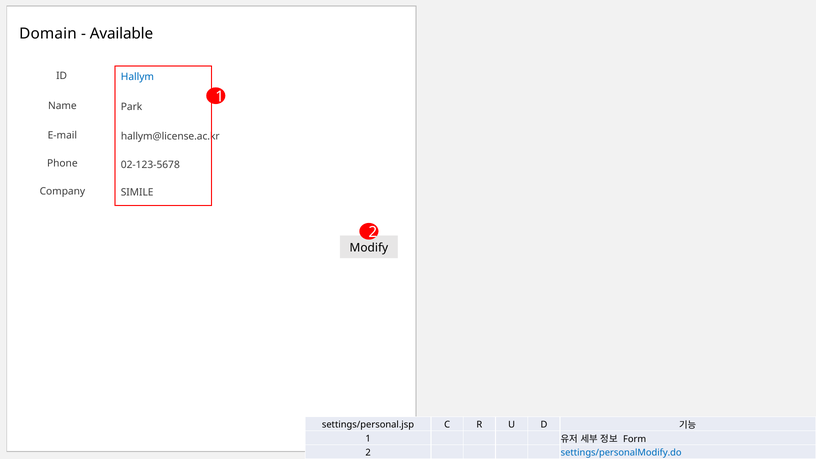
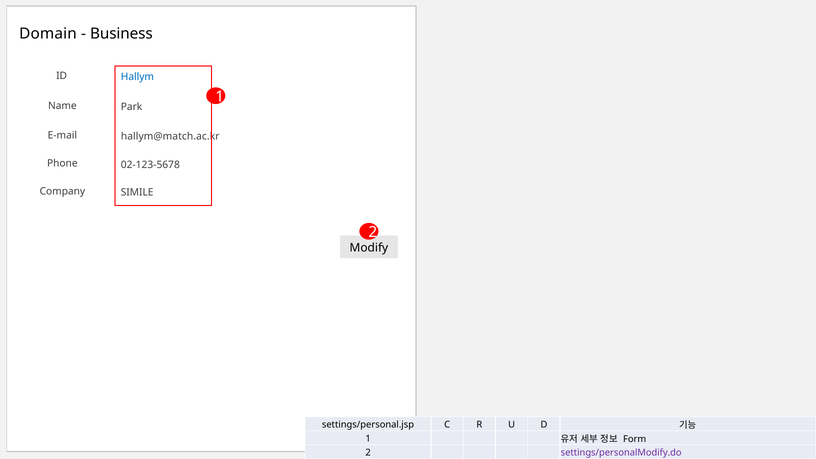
Available: Available -> Business (121, 34)
hallym@license.ac.kr: hallym@license.ac.kr -> hallym@match.ac.kr (170, 136)
settings/personalModify.do colour: blue -> purple (621, 453)
